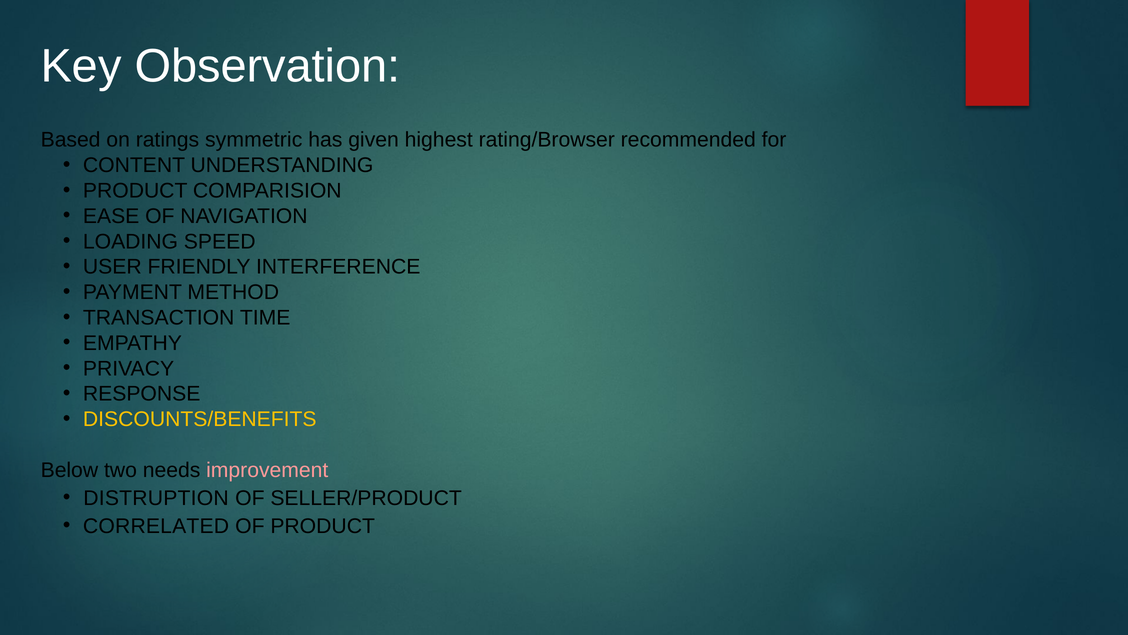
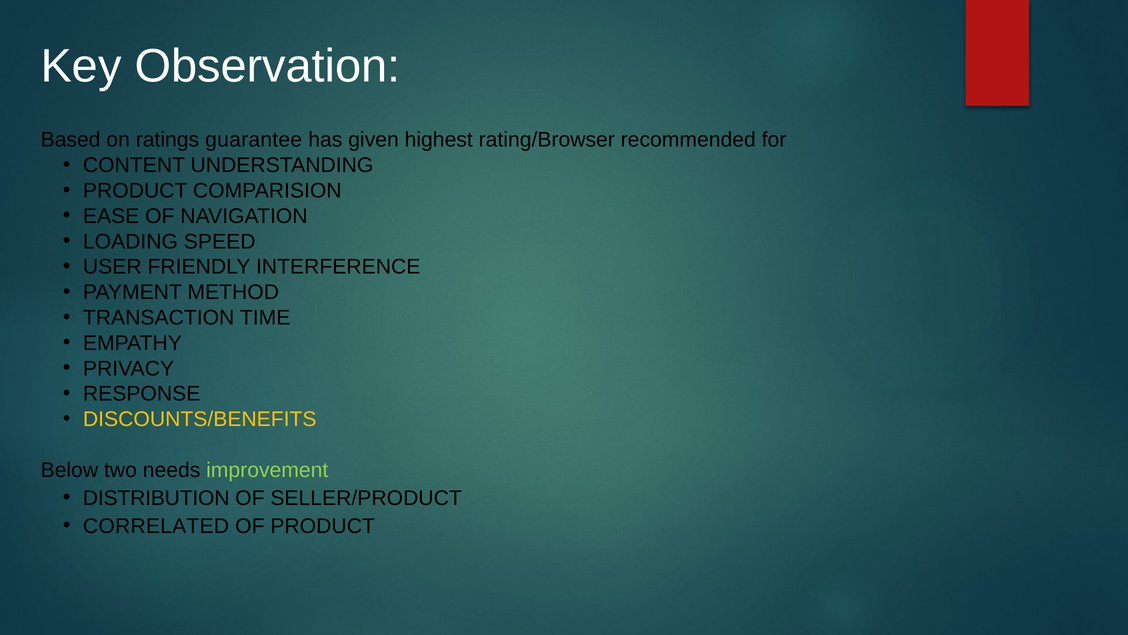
symmetric: symmetric -> guarantee (254, 140)
improvement colour: pink -> light green (267, 470)
DISTRUPTION: DISTRUPTION -> DISTRIBUTION (156, 498)
